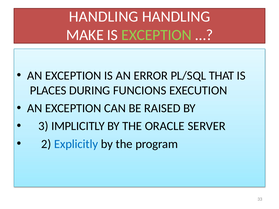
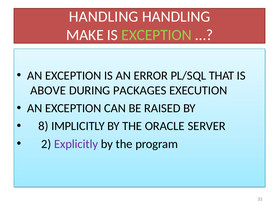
PLACES: PLACES -> ABOVE (48, 90)
FUNCIONS: FUNCIONS -> PACKAGES (140, 90)
3: 3 -> 8 (43, 126)
Explicitly colour: blue -> purple (76, 144)
